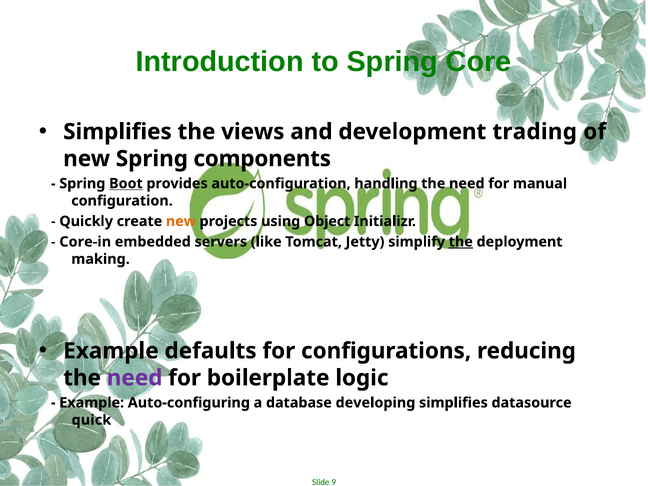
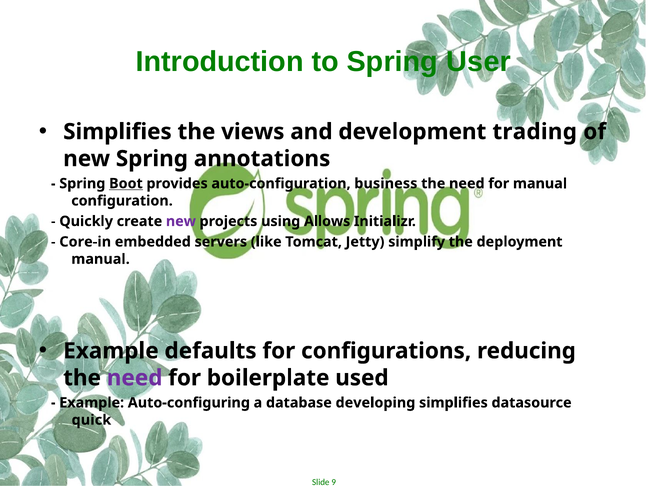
Core: Core -> User (479, 62)
components: components -> annotations (262, 159)
handling: handling -> business (386, 184)
new colour: orange -> purple (181, 221)
Object: Object -> Allows (327, 221)
the underline: present -> none (461, 242)
making: making -> manual (101, 259)
logic: logic -> used (362, 378)
